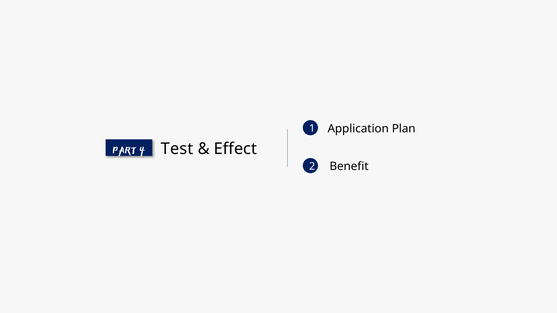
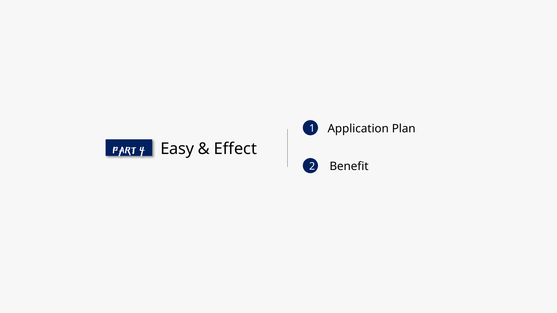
Test: Test -> Easy (177, 149)
